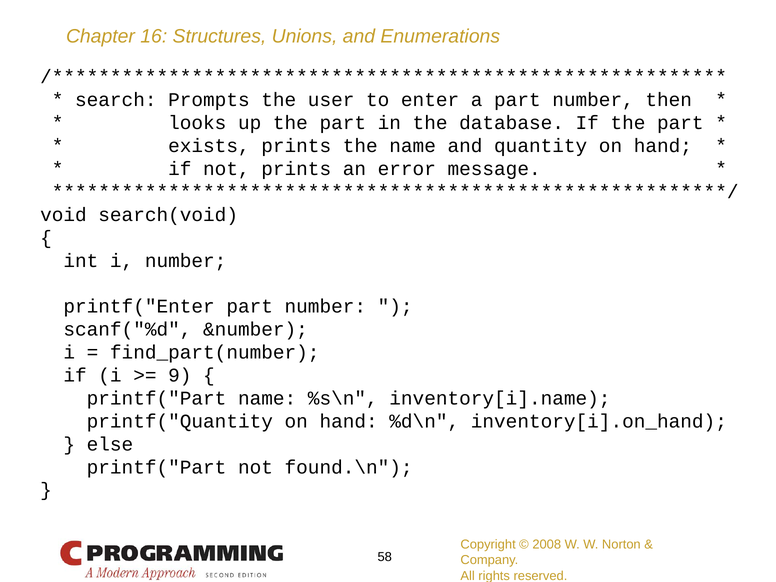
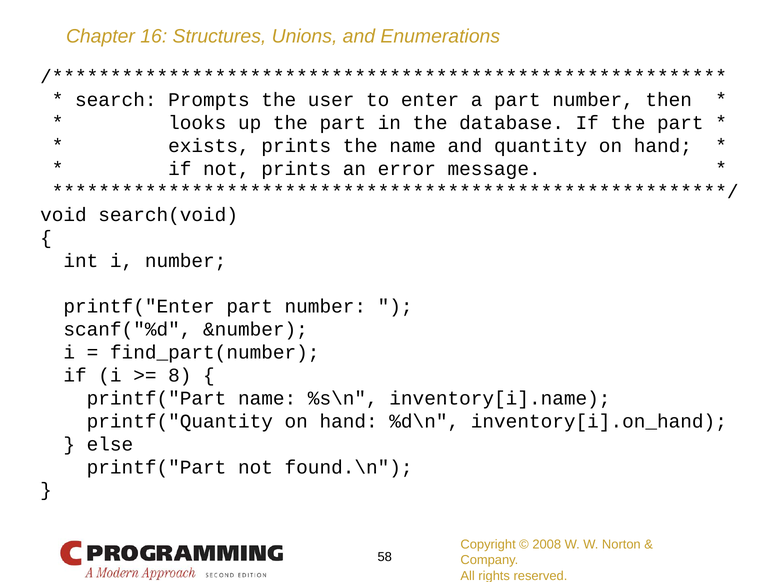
9: 9 -> 8 (180, 375)
